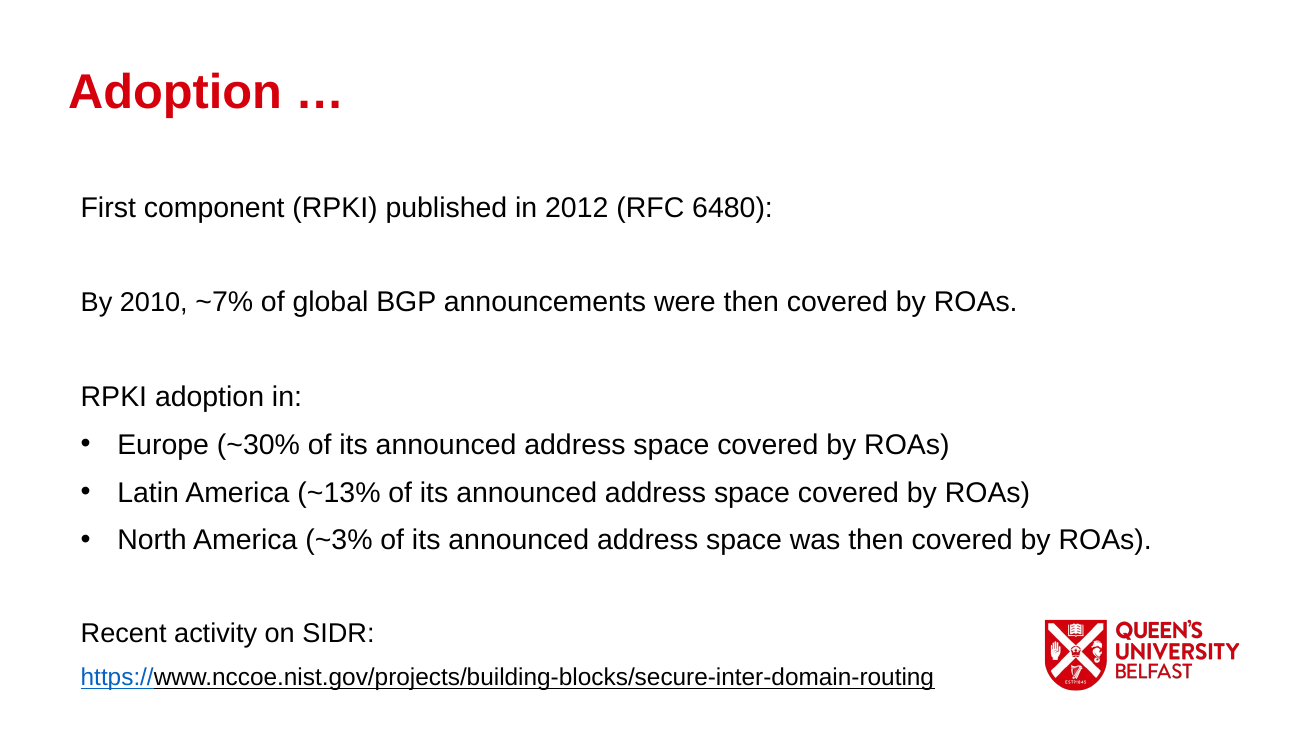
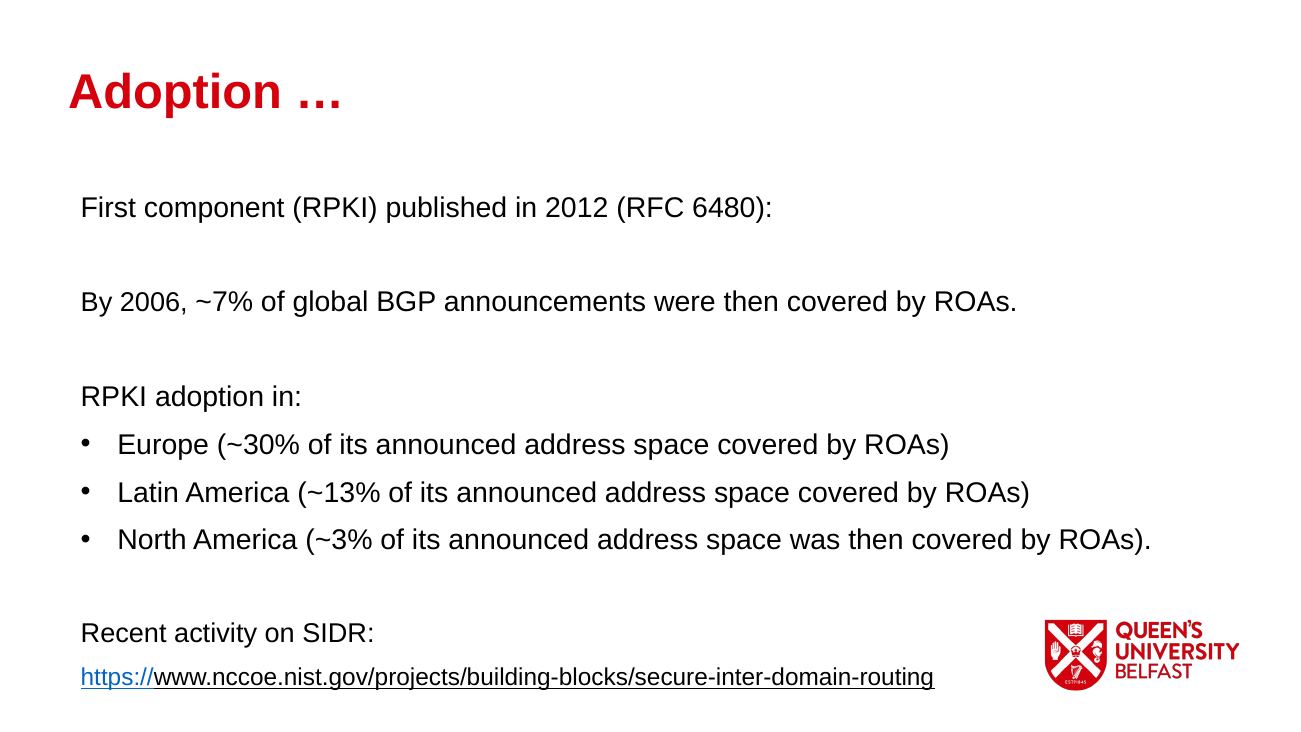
2010: 2010 -> 2006 (154, 302)
